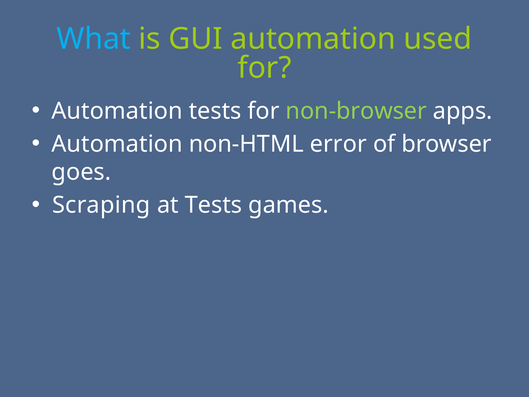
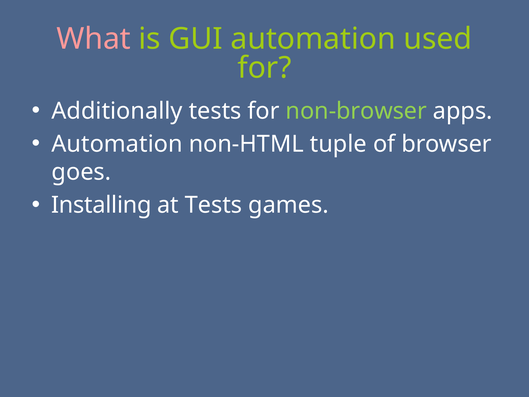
What colour: light blue -> pink (94, 39)
Automation: Automation -> Additionally (117, 111)
error: error -> tuple (338, 144)
Scraping: Scraping -> Installing (101, 205)
